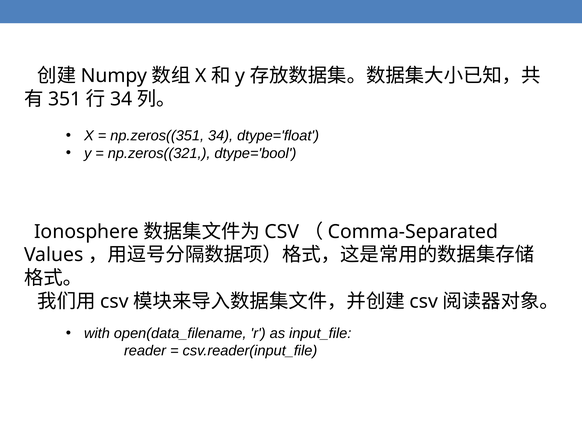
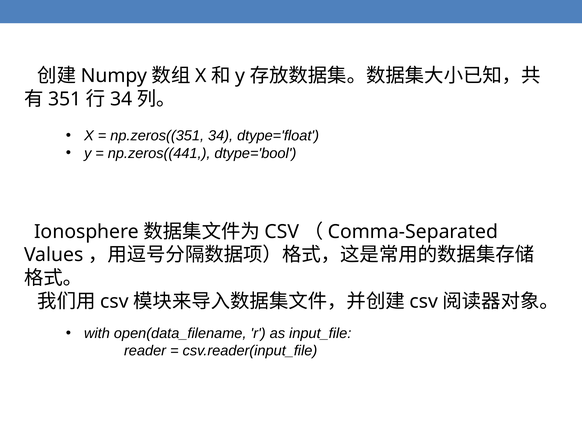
np.zeros((321: np.zeros((321 -> np.zeros((441 (159, 153)
